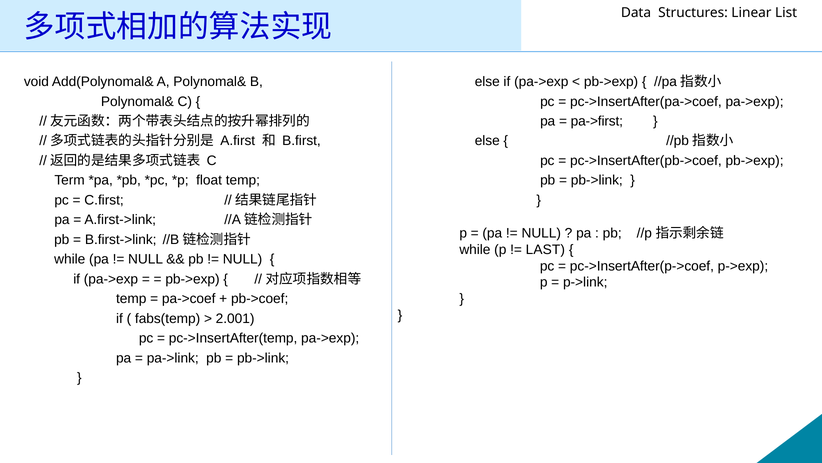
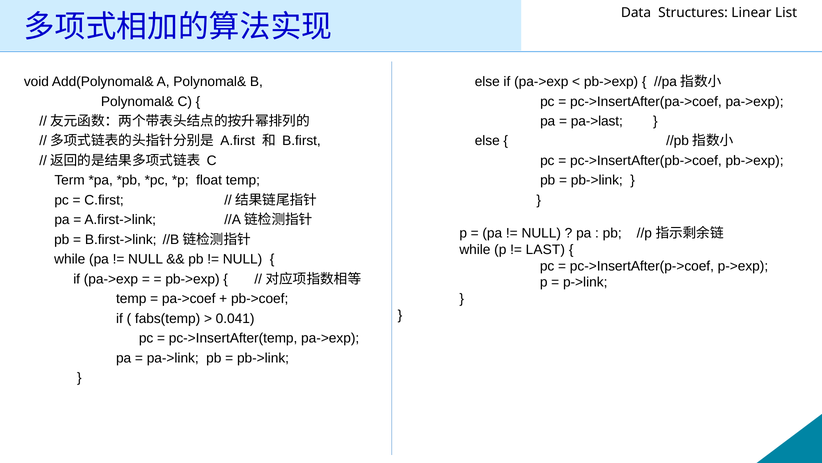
pa->first: pa->first -> pa->last (597, 121)
2.001: 2.001 -> 0.041 (235, 318)
